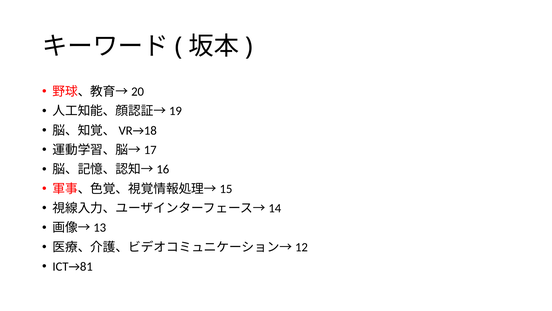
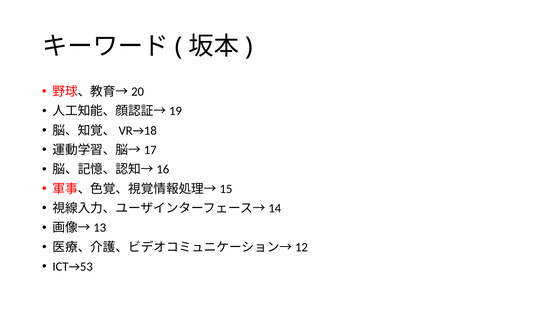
ICT→81: ICT→81 -> ICT→53 (73, 266)
